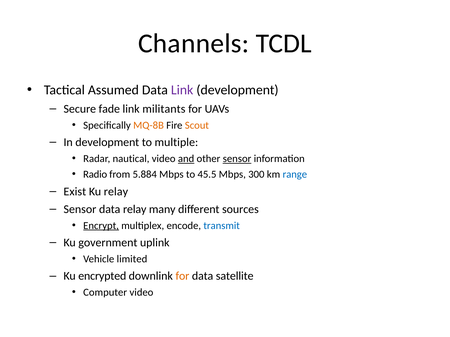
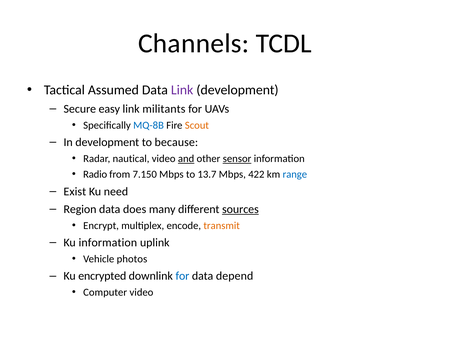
fade: fade -> easy (109, 109)
MQ-8B colour: orange -> blue (149, 125)
multiple: multiple -> because (176, 142)
5.884: 5.884 -> 7.150 (145, 175)
45.5: 45.5 -> 13.7 (207, 175)
300: 300 -> 422 (256, 175)
Ku relay: relay -> need (116, 192)
Sensor: Sensor -> Region (80, 209)
data relay: relay -> does (135, 209)
sources underline: none -> present (240, 209)
Encrypt underline: present -> none (101, 226)
transmit colour: blue -> orange (222, 226)
Ku government: government -> information (108, 243)
limited: limited -> photos (132, 259)
for colour: orange -> blue (182, 276)
satellite: satellite -> depend (235, 276)
